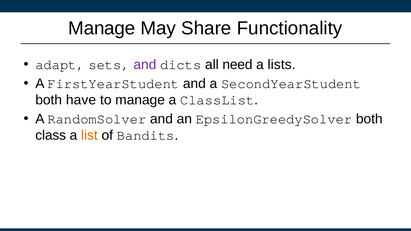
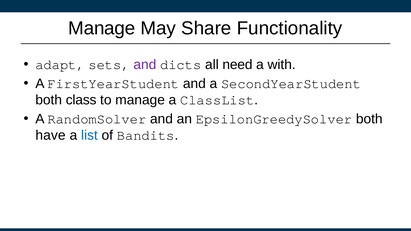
lists: lists -> with (282, 65)
have: have -> class (81, 100)
class: class -> have (51, 136)
list colour: orange -> blue (89, 136)
